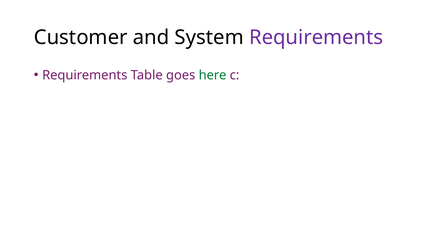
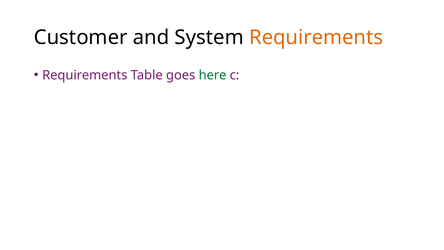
Requirements colour: purple -> orange (316, 37)
